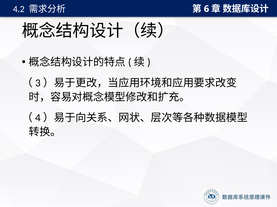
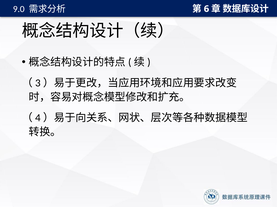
4.2: 4.2 -> 9.0 (19, 9)
